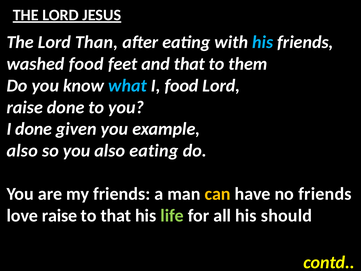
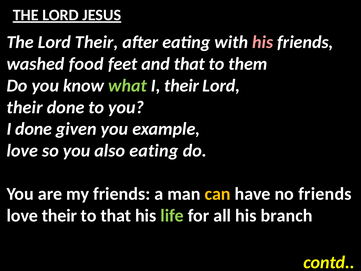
The Lord Than: Than -> Their (97, 42)
his colour: light blue -> pink (263, 42)
what colour: light blue -> light green (128, 86)
I food: food -> their (182, 86)
raise: raise -> their (25, 107)
also: also -> love (22, 151)
love raise: raise -> their (59, 215)
should: should -> branch (287, 215)
